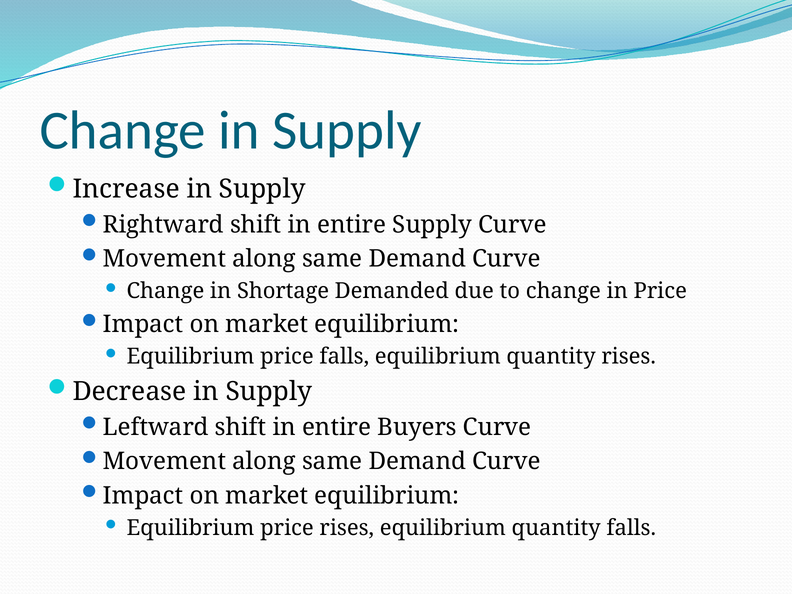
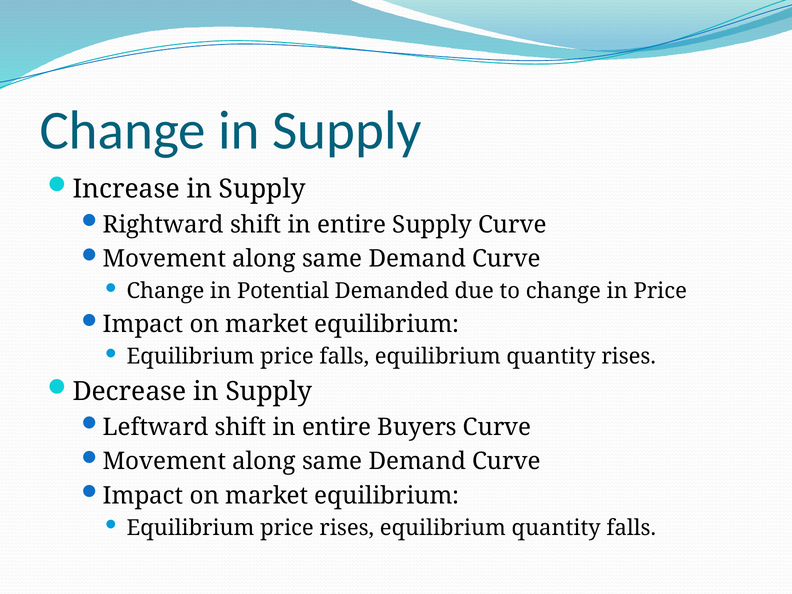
Shortage: Shortage -> Potential (283, 291)
